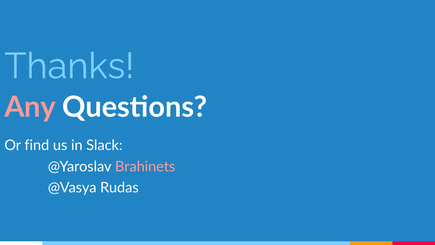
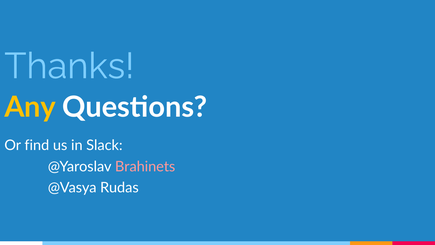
Any colour: pink -> yellow (30, 107)
